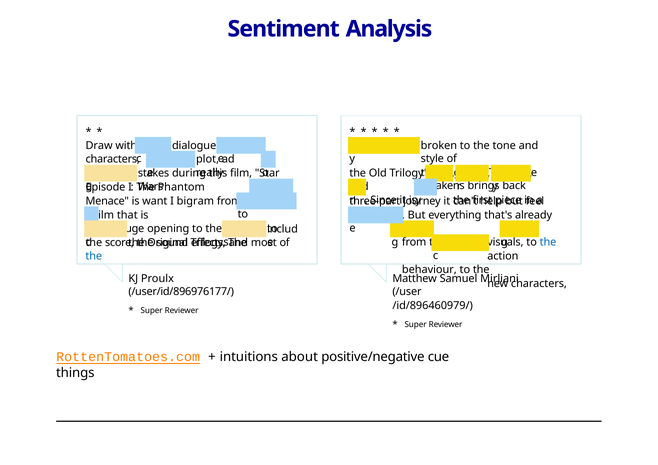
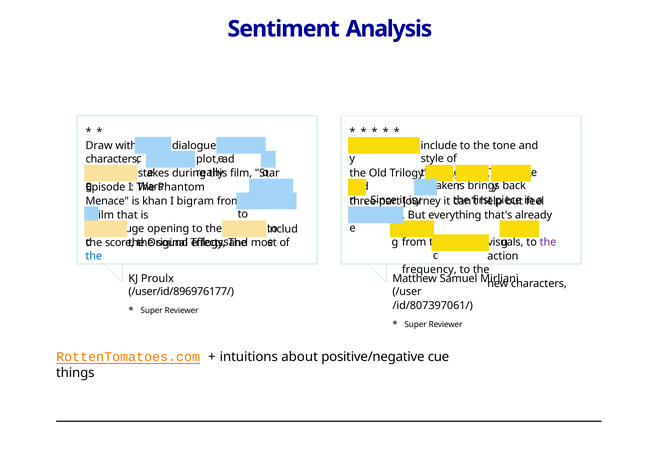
broken: broken -> include (439, 146)
want: want -> khan (155, 201)
the colour: blue -> purple (548, 242)
behaviour: behaviour -> frequency (429, 270)
/id/896460979/: /id/896460979/ -> /id/807397061/ (433, 306)
